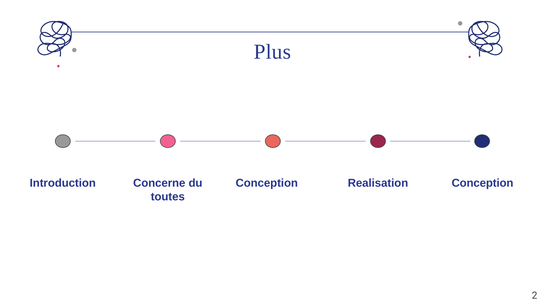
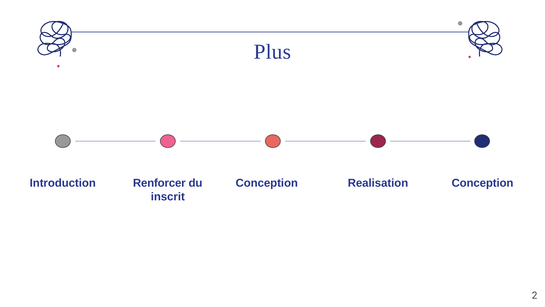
Concerne: Concerne -> Renforcer (159, 183)
toutes: toutes -> inscrit (168, 196)
